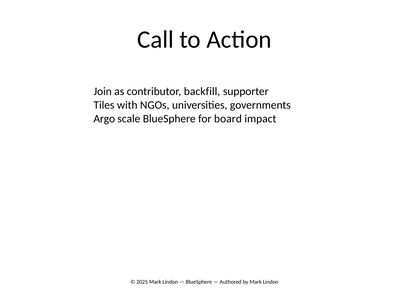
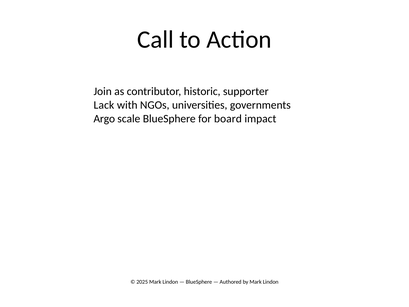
backfill: backfill -> historic (202, 91)
Tiles: Tiles -> Lack (104, 105)
